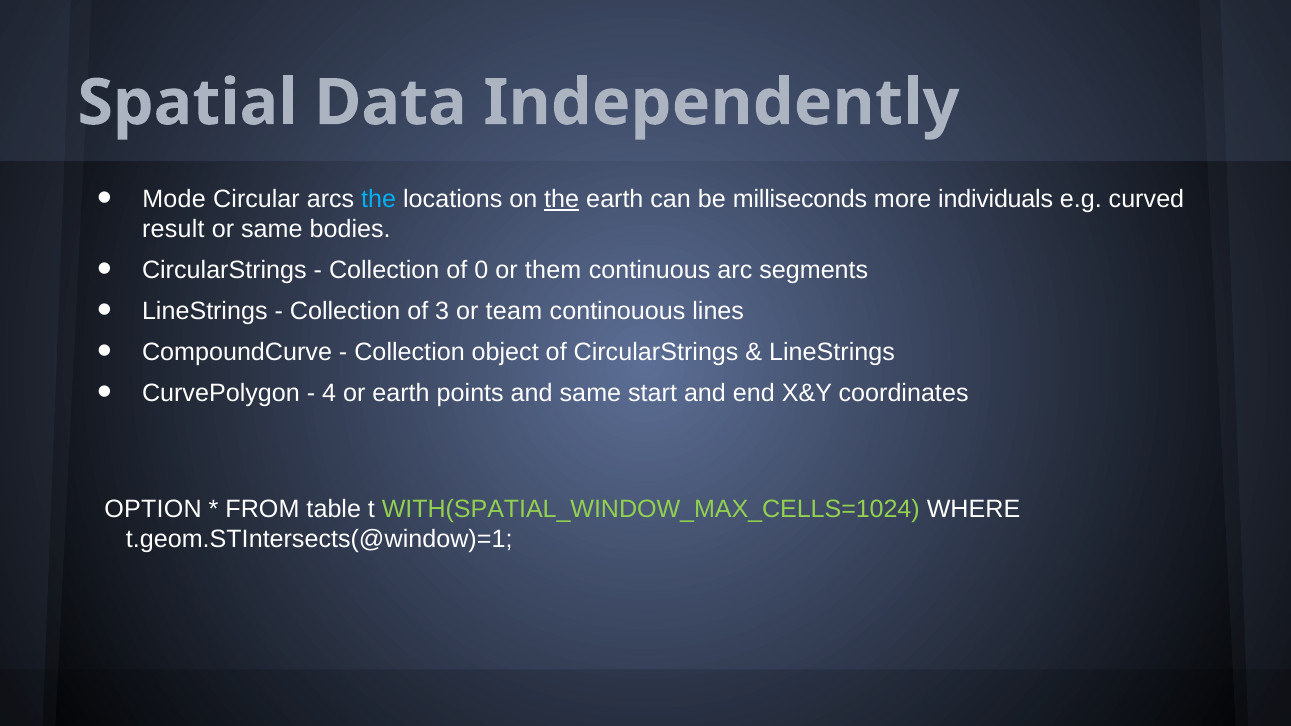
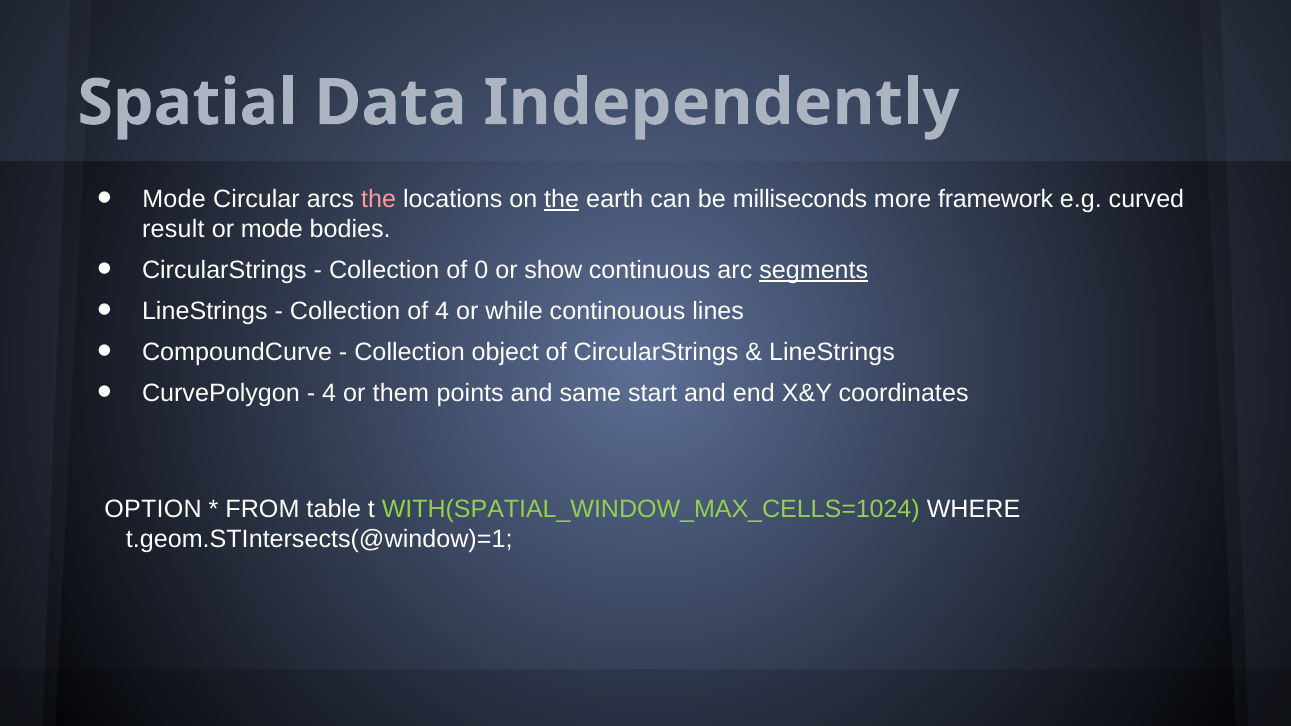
the colour: light blue -> pink (379, 199)
individuals: individuals -> framework (996, 199)
or same: same -> mode (272, 229)
them: them -> show (553, 270)
segments underline: none -> present (814, 270)
of 3: 3 -> 4 (442, 311)
team: team -> while (514, 311)
or earth: earth -> them (401, 393)
